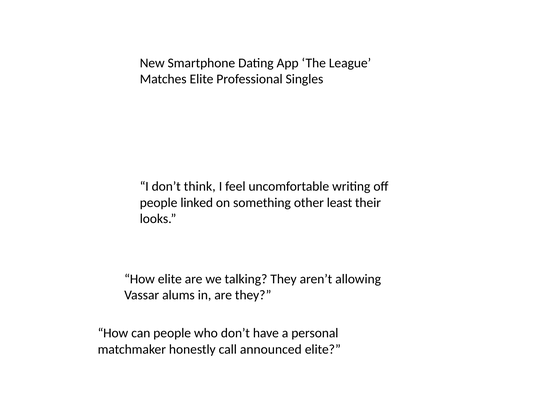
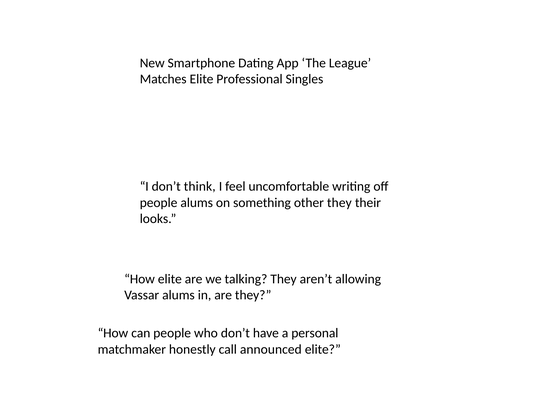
people linked: linked -> alums (197, 202)
other least: least -> they (339, 202)
